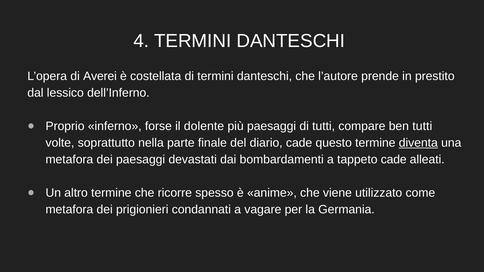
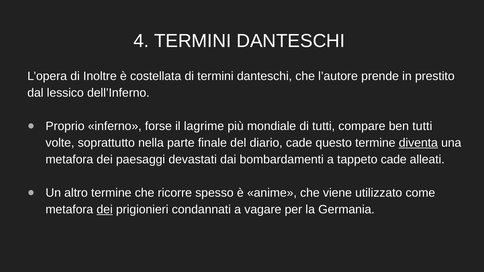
Averei: Averei -> Inoltre (100, 76)
dolente: dolente -> lagrime (204, 126)
più paesaggi: paesaggi -> mondiale (272, 126)
dei underline: none -> present (105, 210)
